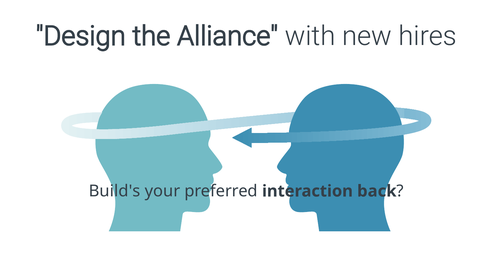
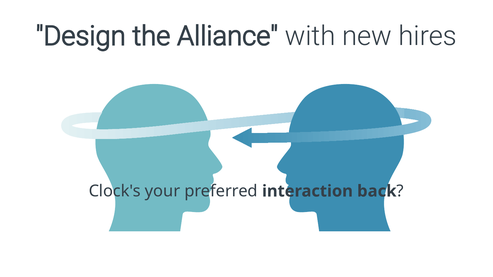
Build's: Build's -> Clock's (115, 191)
